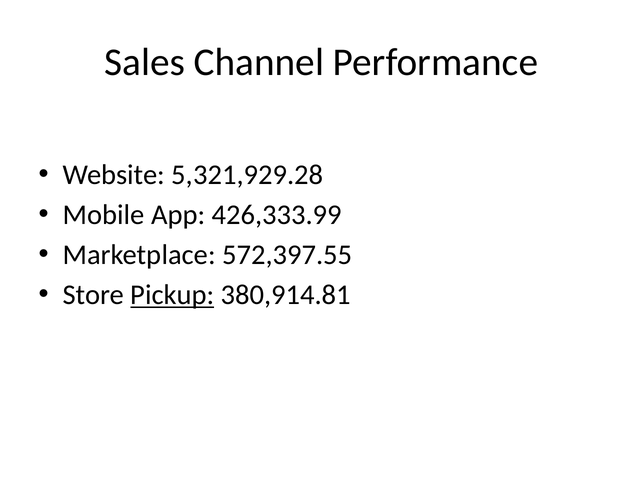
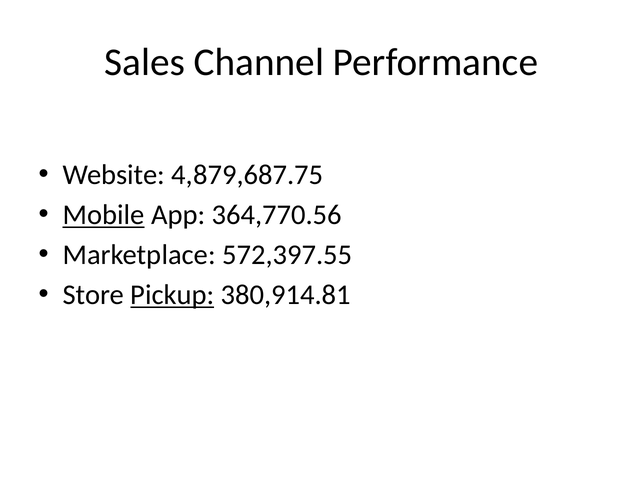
5,321,929.28: 5,321,929.28 -> 4,879,687.75 (247, 175)
Mobile underline: none -> present (104, 215)
426,333.99: 426,333.99 -> 364,770.56 (277, 215)
